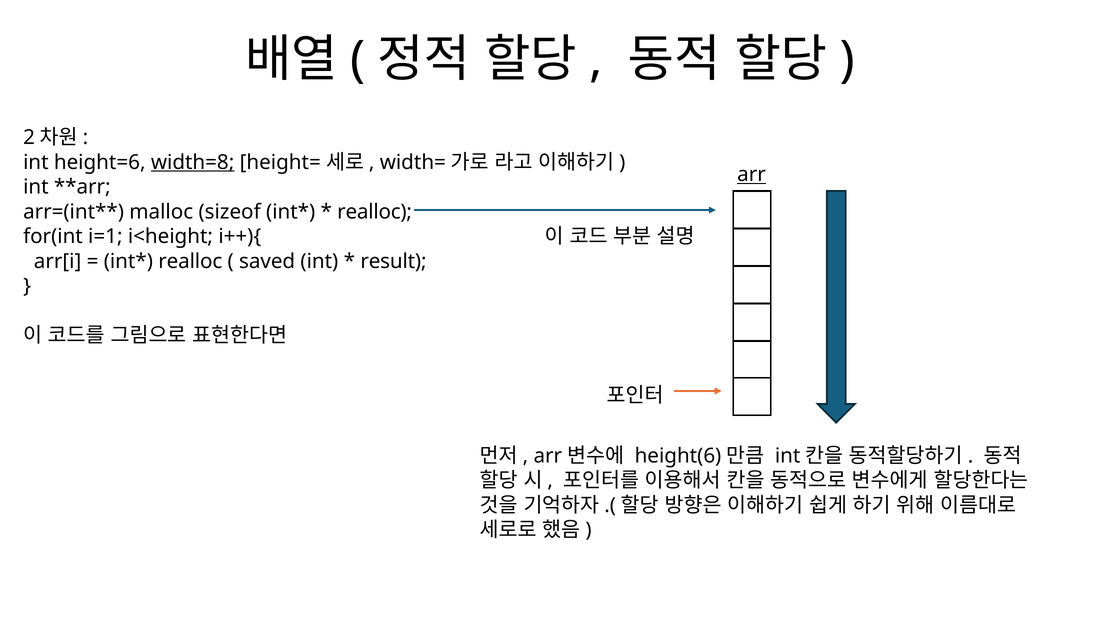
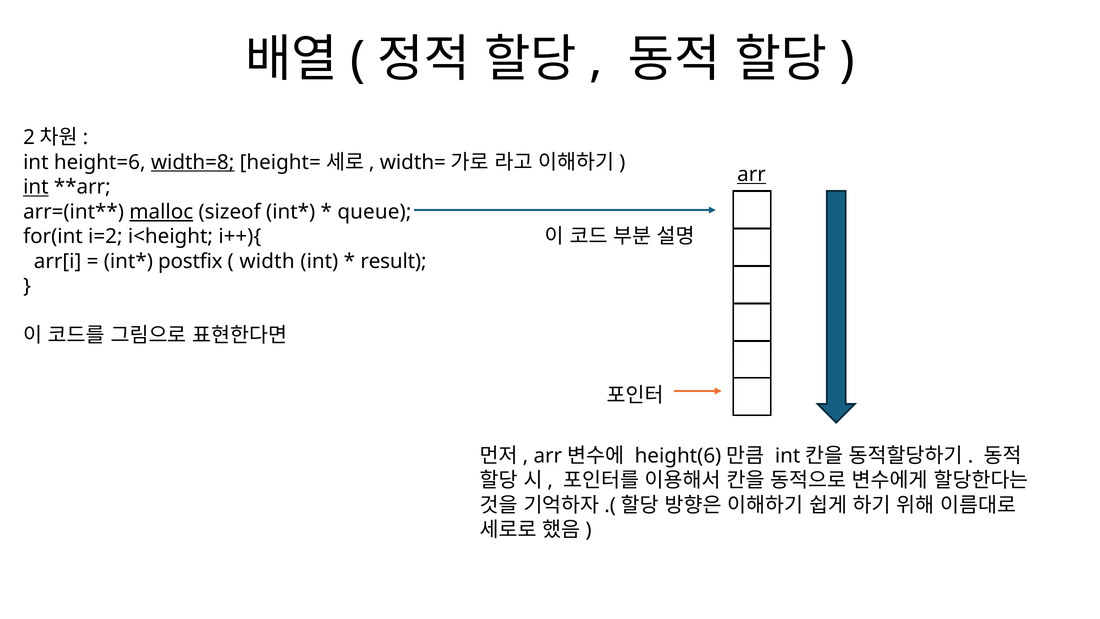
int underline: none -> present (36, 187)
malloc underline: none -> present (161, 212)
realloc: realloc -> queue (374, 212)
i=1: i=1 -> i=2 (105, 236)
realloc: realloc -> postfix (190, 261)
saved: saved -> width (267, 261)
